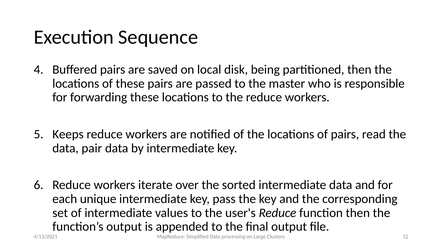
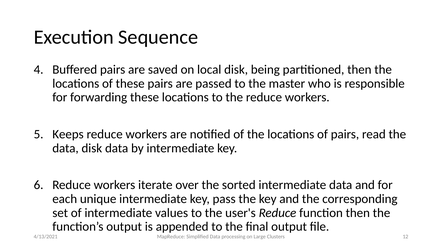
data pair: pair -> disk (92, 149)
